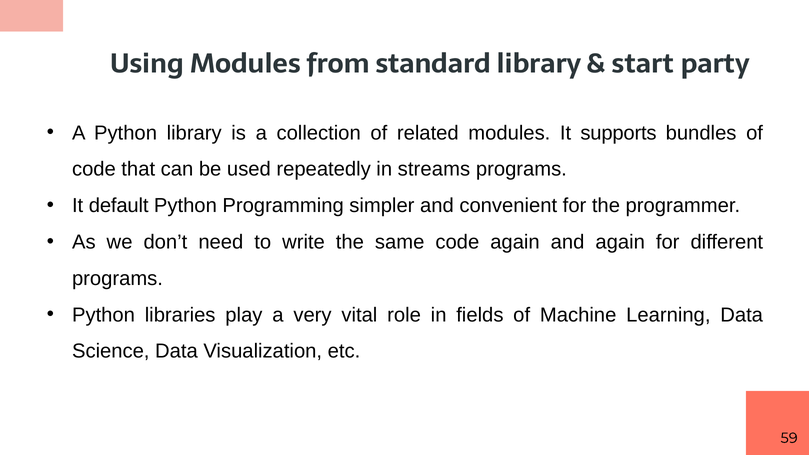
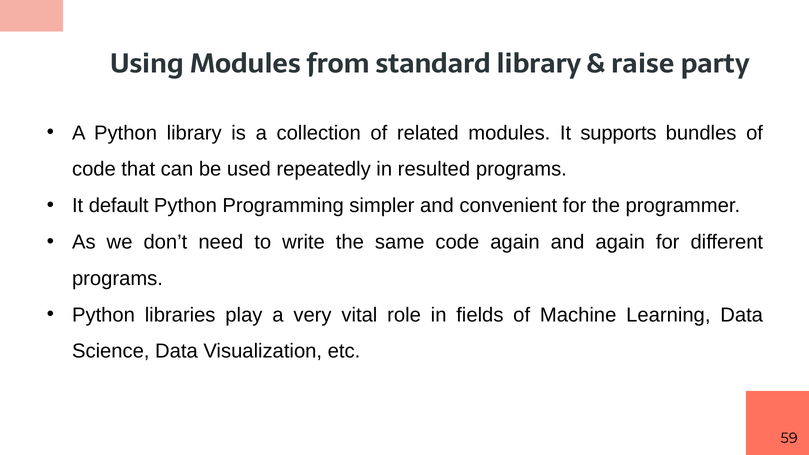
start: start -> raise (643, 64)
streams: streams -> resulted (434, 169)
